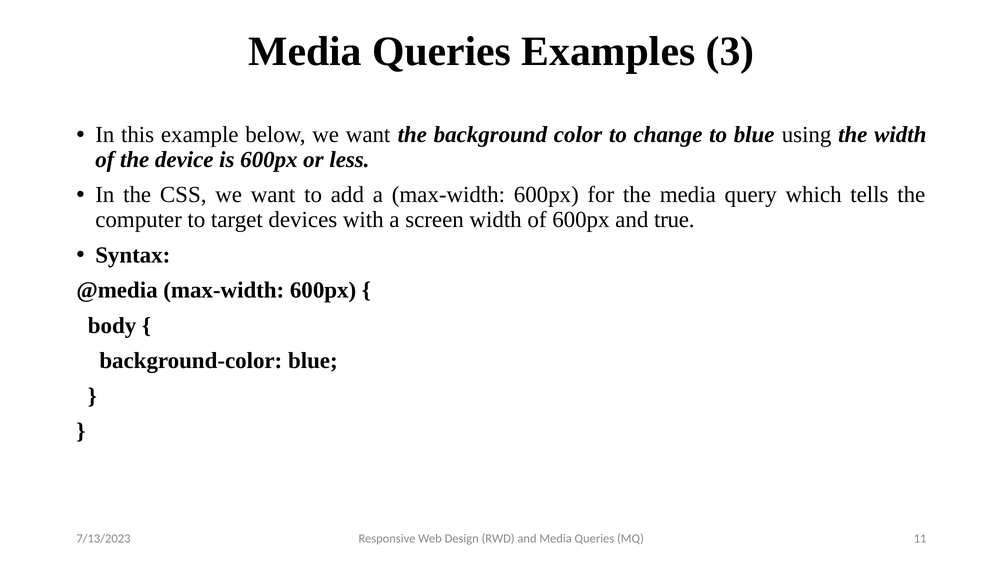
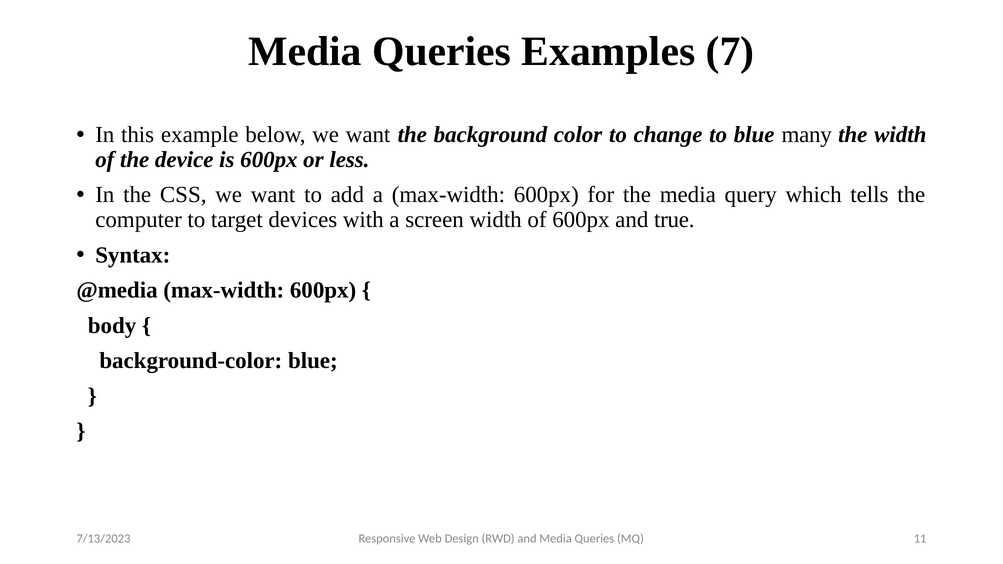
3: 3 -> 7 (730, 52)
using: using -> many (807, 135)
